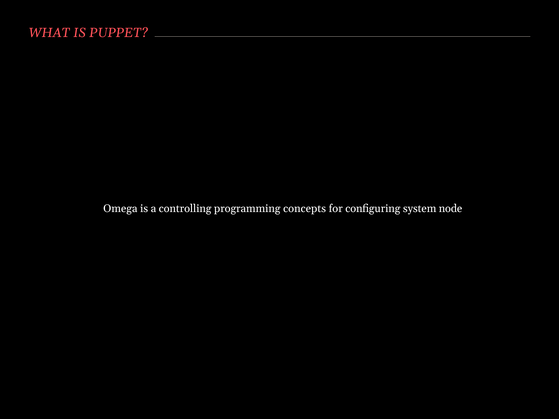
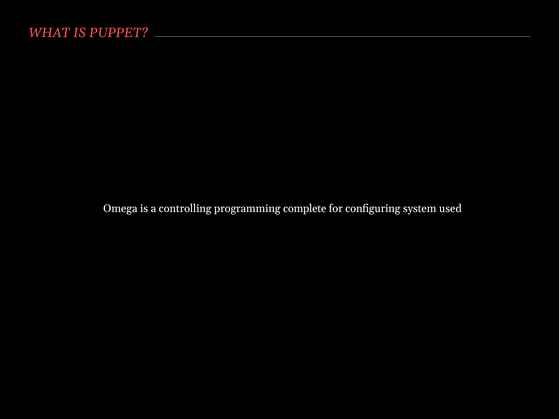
concepts: concepts -> complete (305, 209)
node: node -> used (450, 209)
